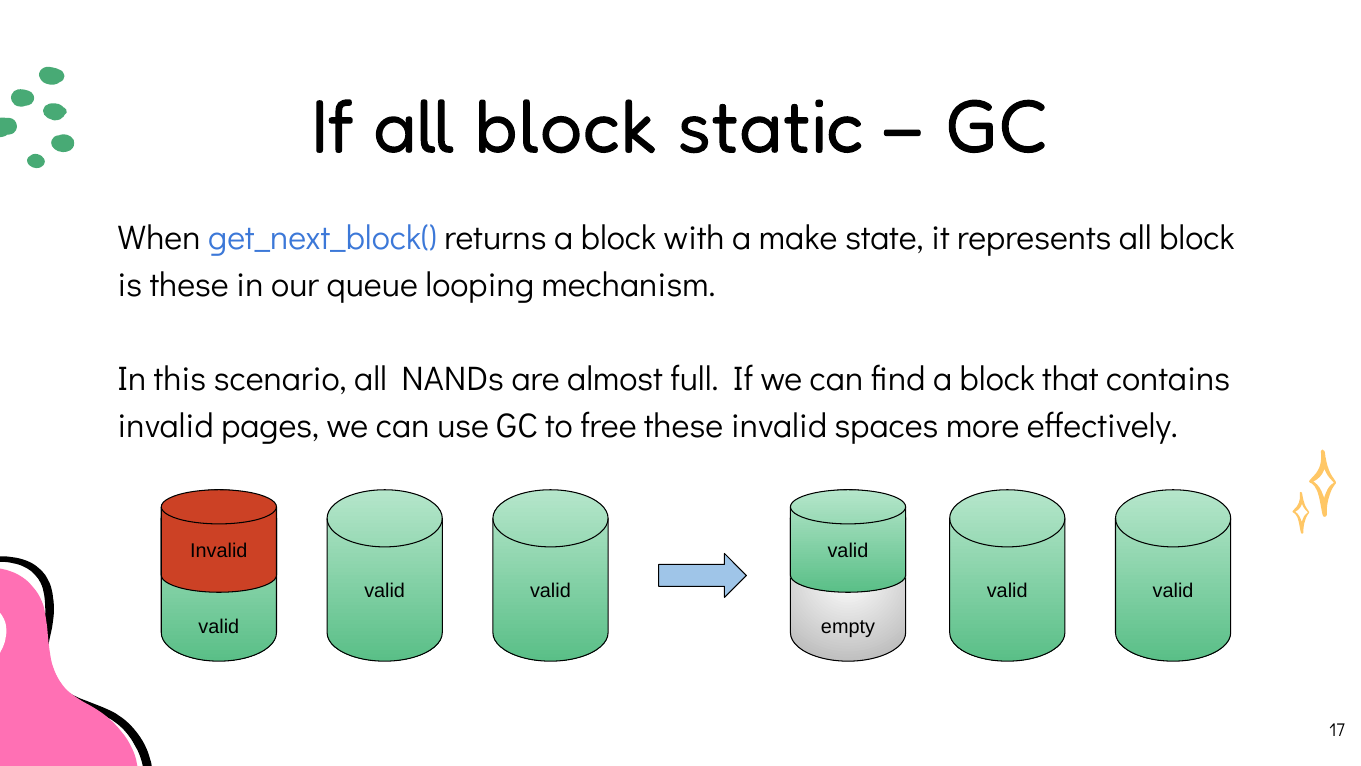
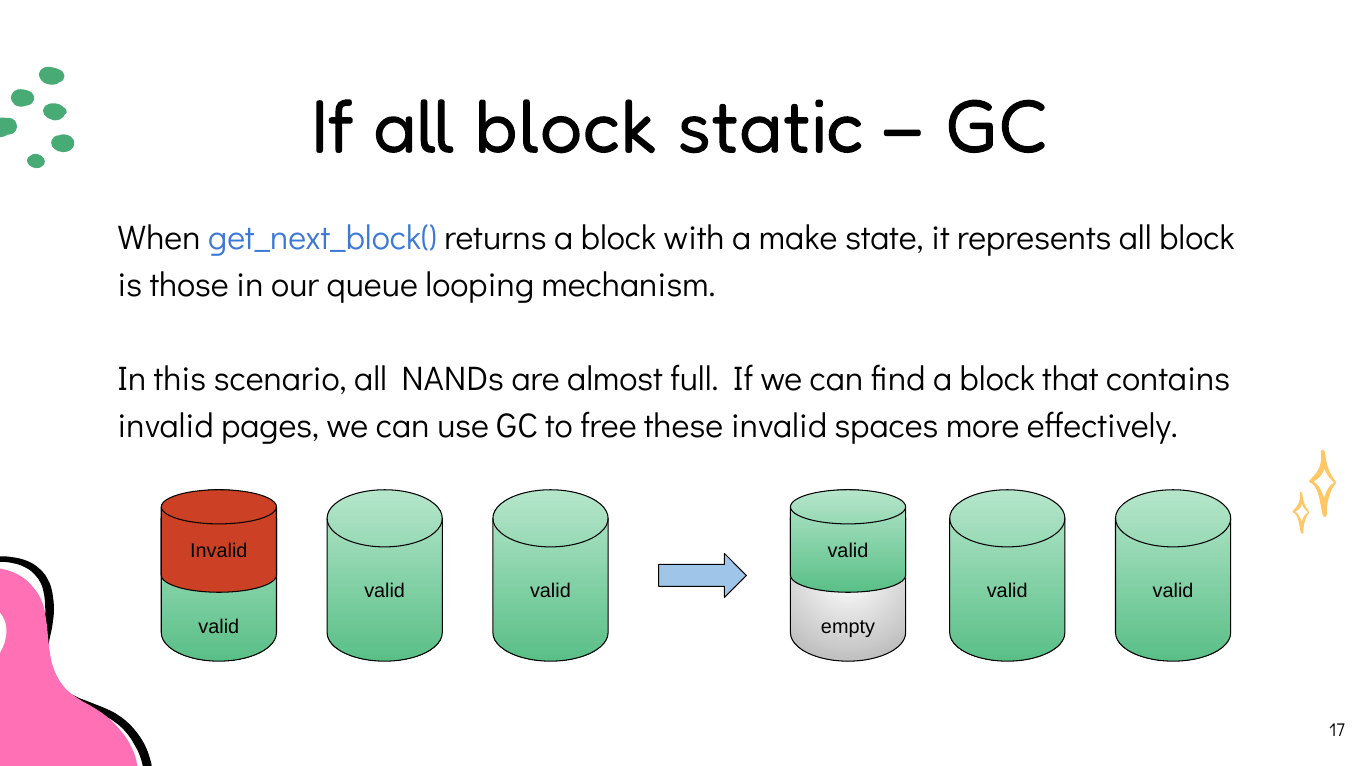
is these: these -> those (189, 285)
